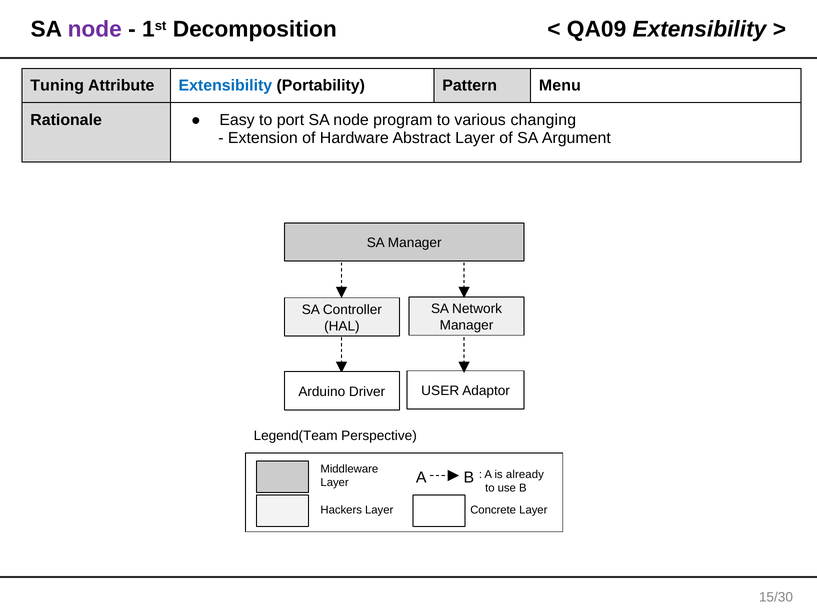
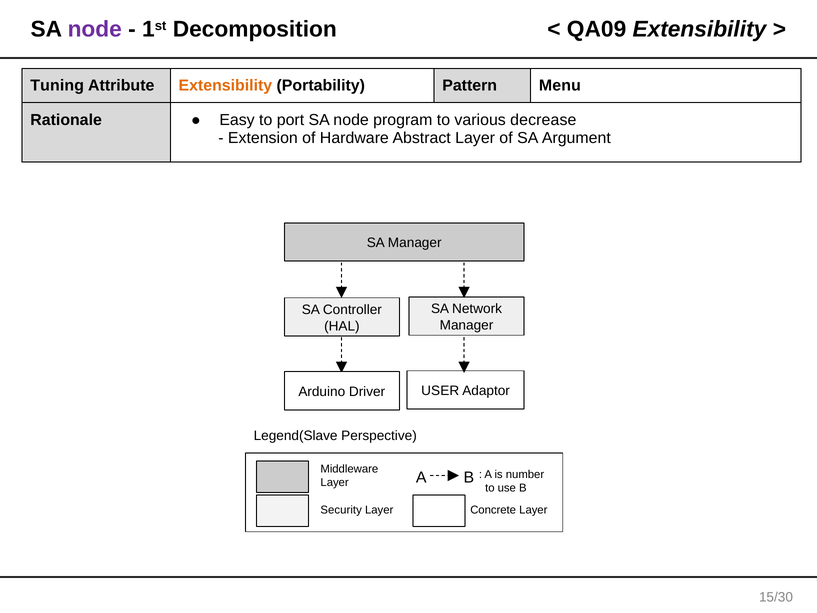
Extensibility colour: blue -> orange (225, 86)
changing: changing -> decrease (543, 120)
Legend(Team: Legend(Team -> Legend(Slave (296, 435)
already: already -> number (525, 474)
Hackers: Hackers -> Security (341, 510)
